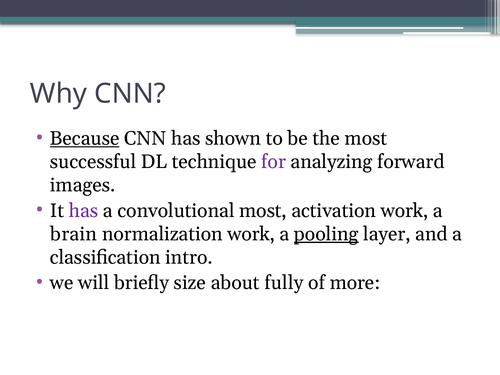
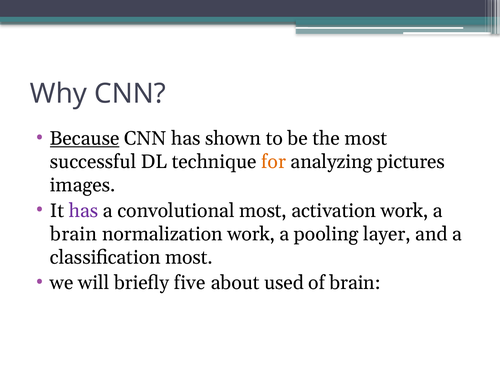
for colour: purple -> orange (274, 162)
forward: forward -> pictures (411, 162)
pooling underline: present -> none (326, 234)
classification intro: intro -> most (189, 257)
size: size -> five (190, 283)
fully: fully -> used (284, 283)
of more: more -> brain (355, 283)
